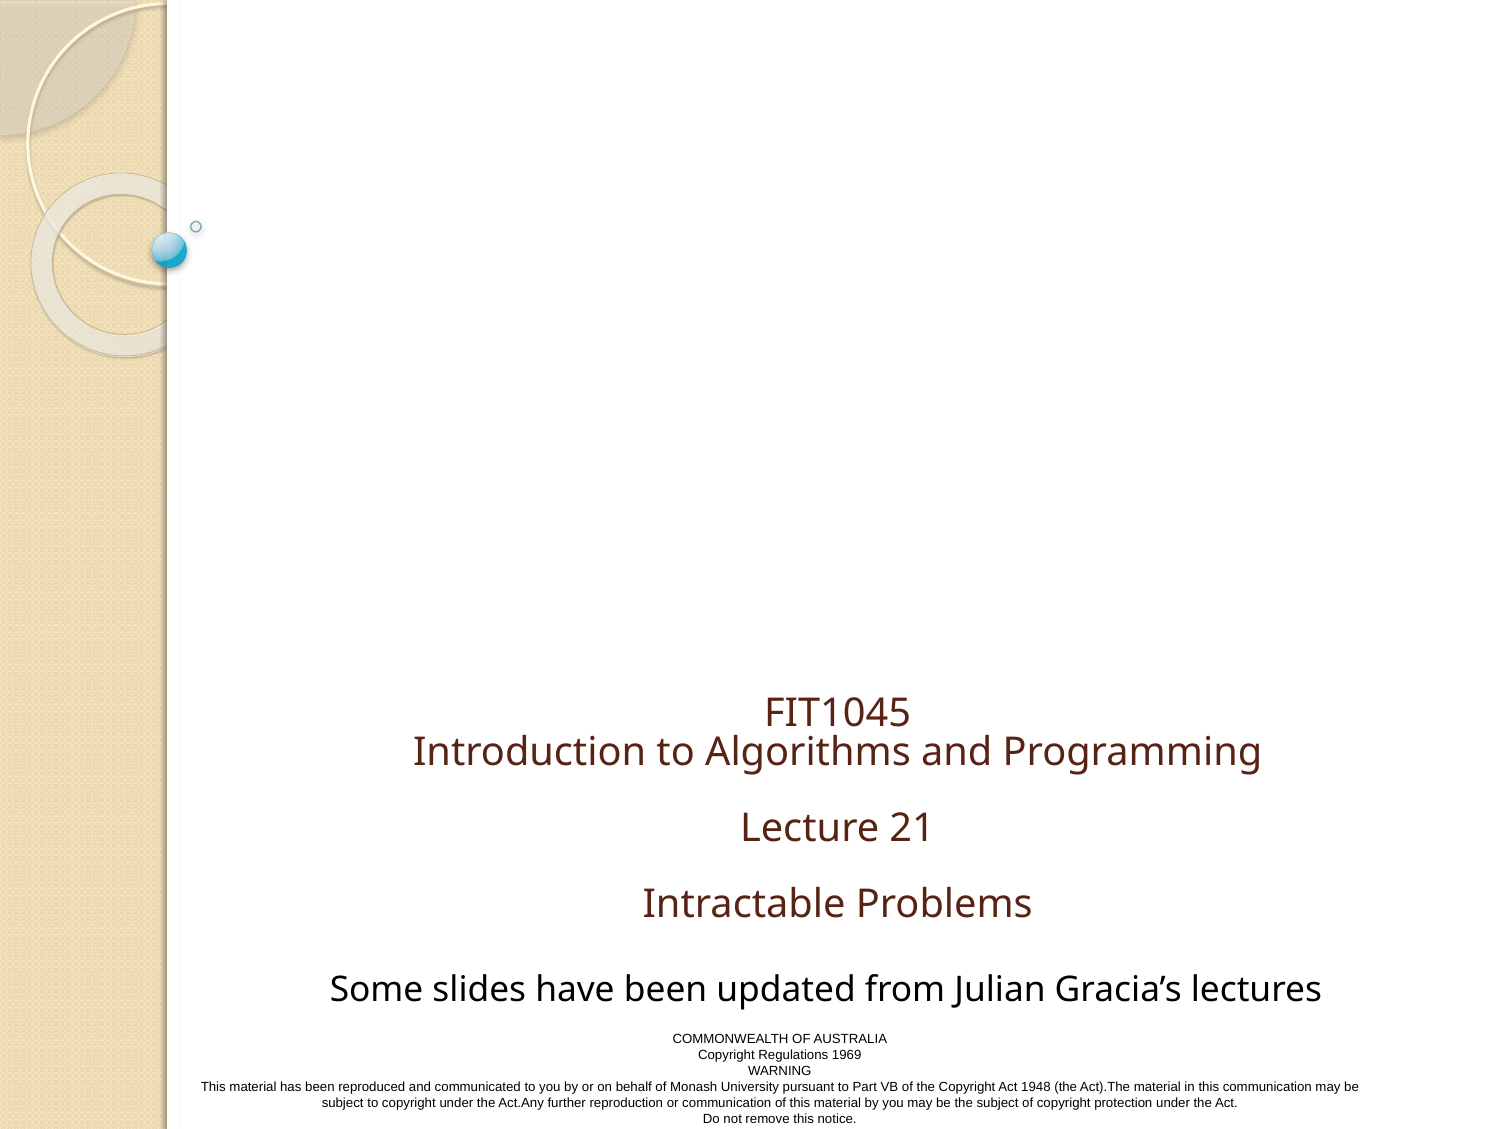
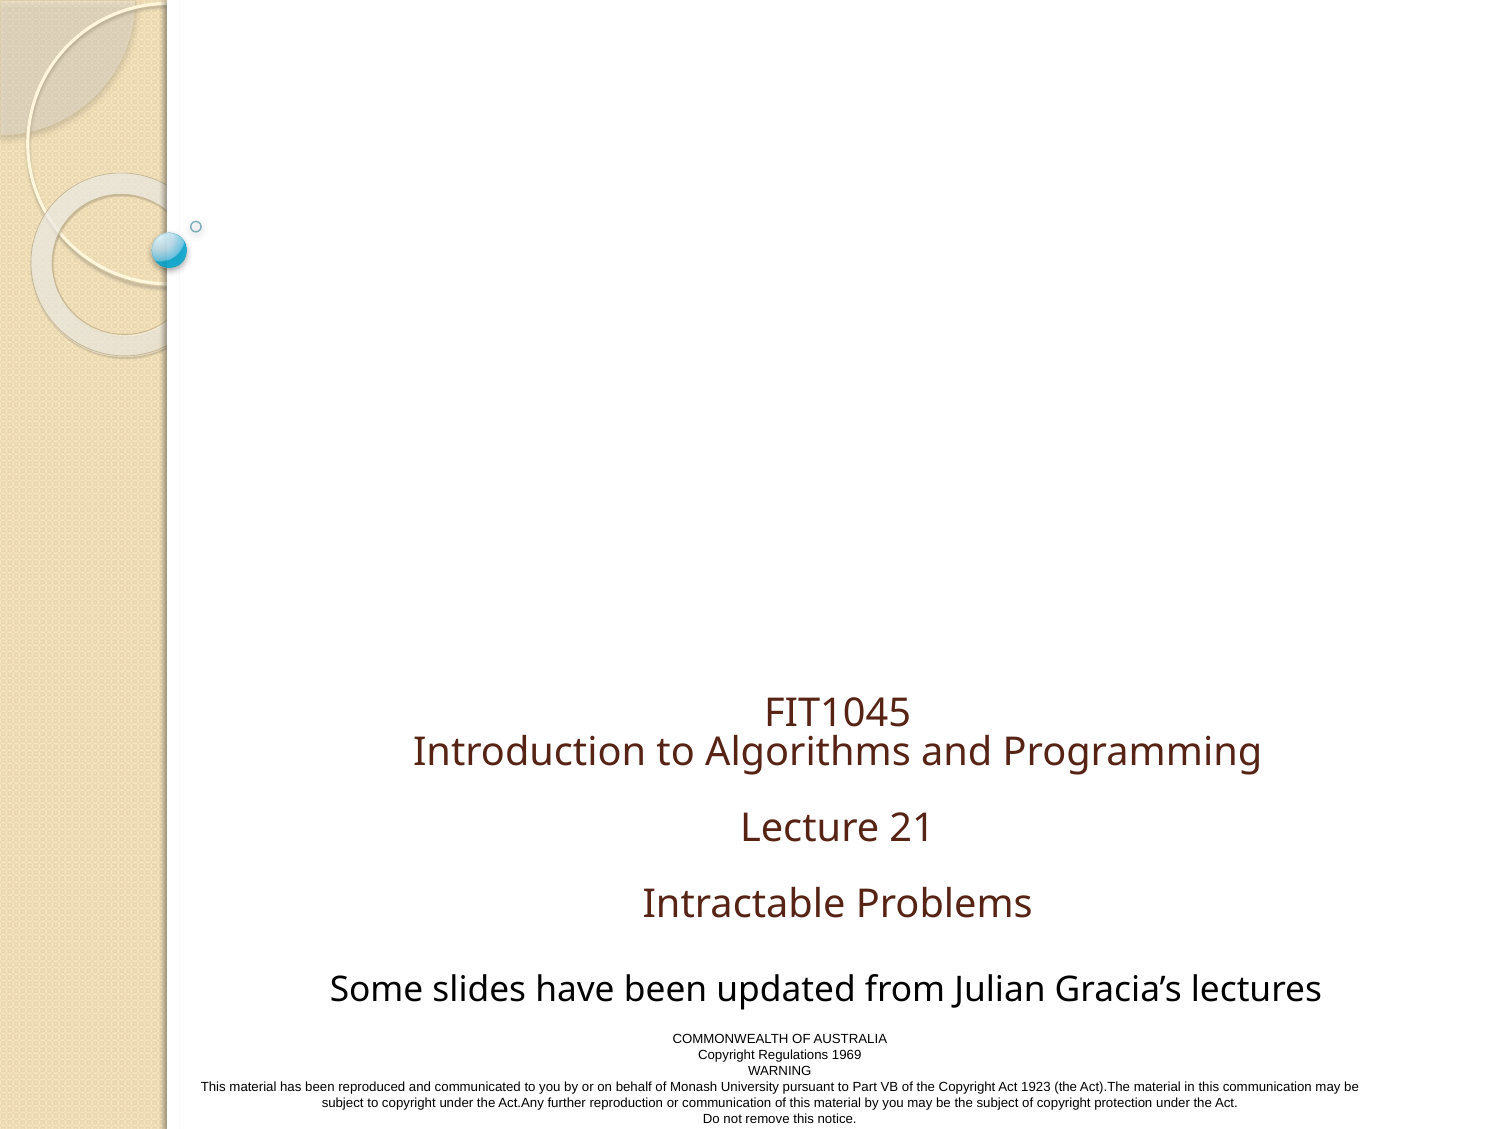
1948: 1948 -> 1923 (1036, 1088)
